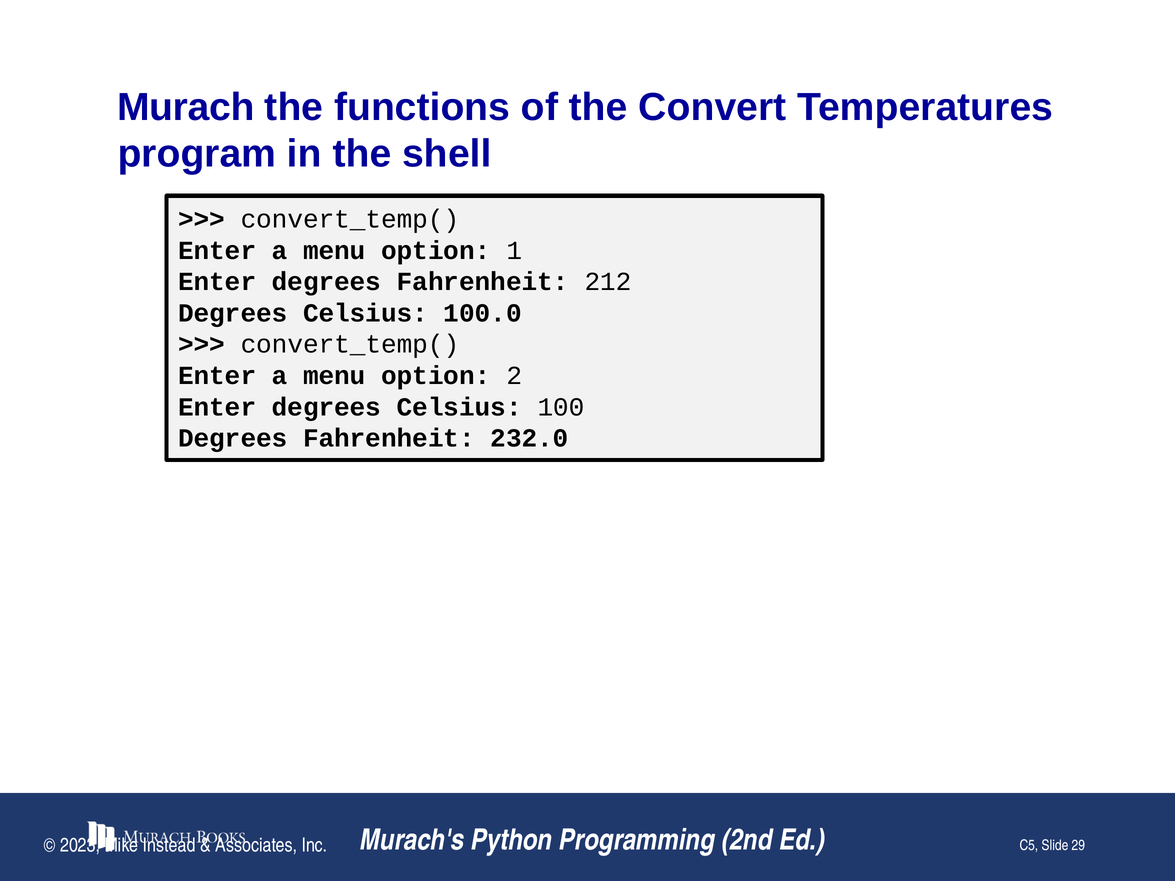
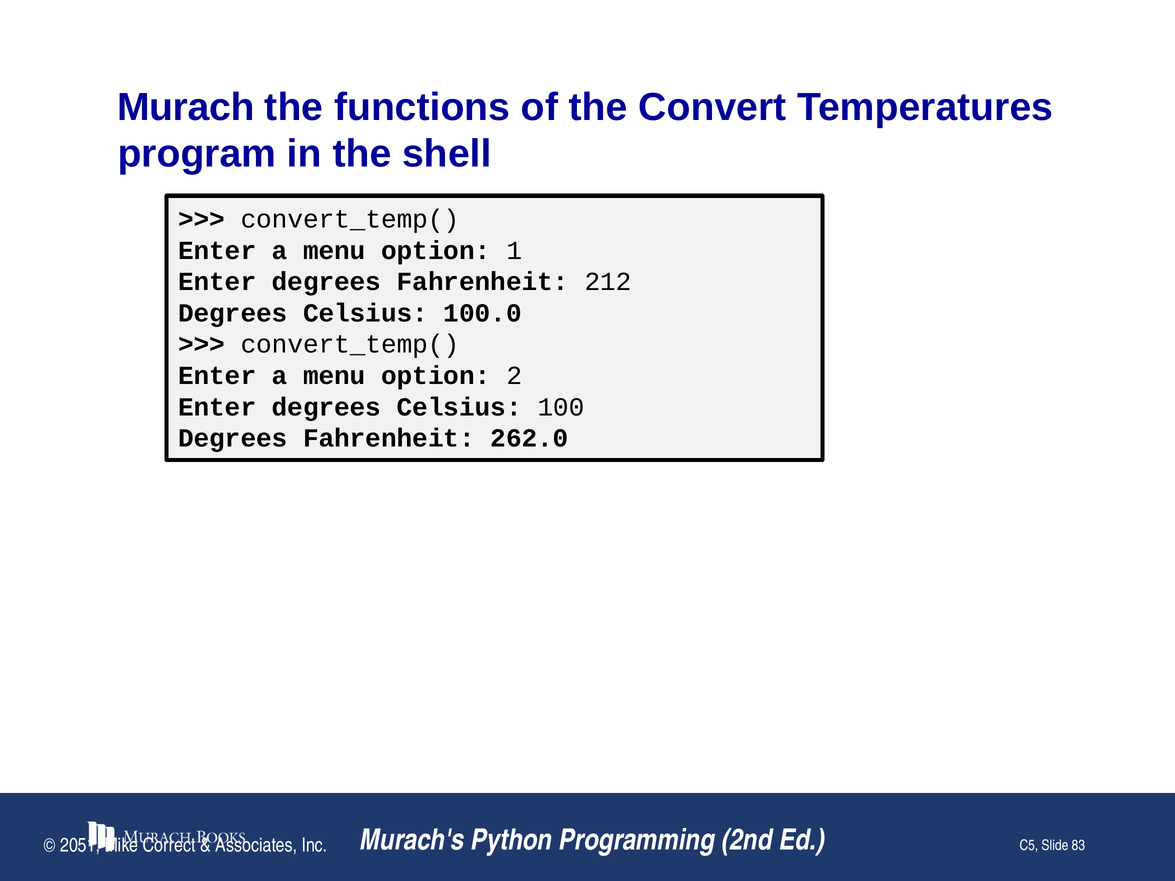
232.0: 232.0 -> 262.0 (529, 438)
2023: 2023 -> 2051 (80, 845)
Instead: Instead -> Correct (169, 845)
29: 29 -> 83 (1078, 845)
